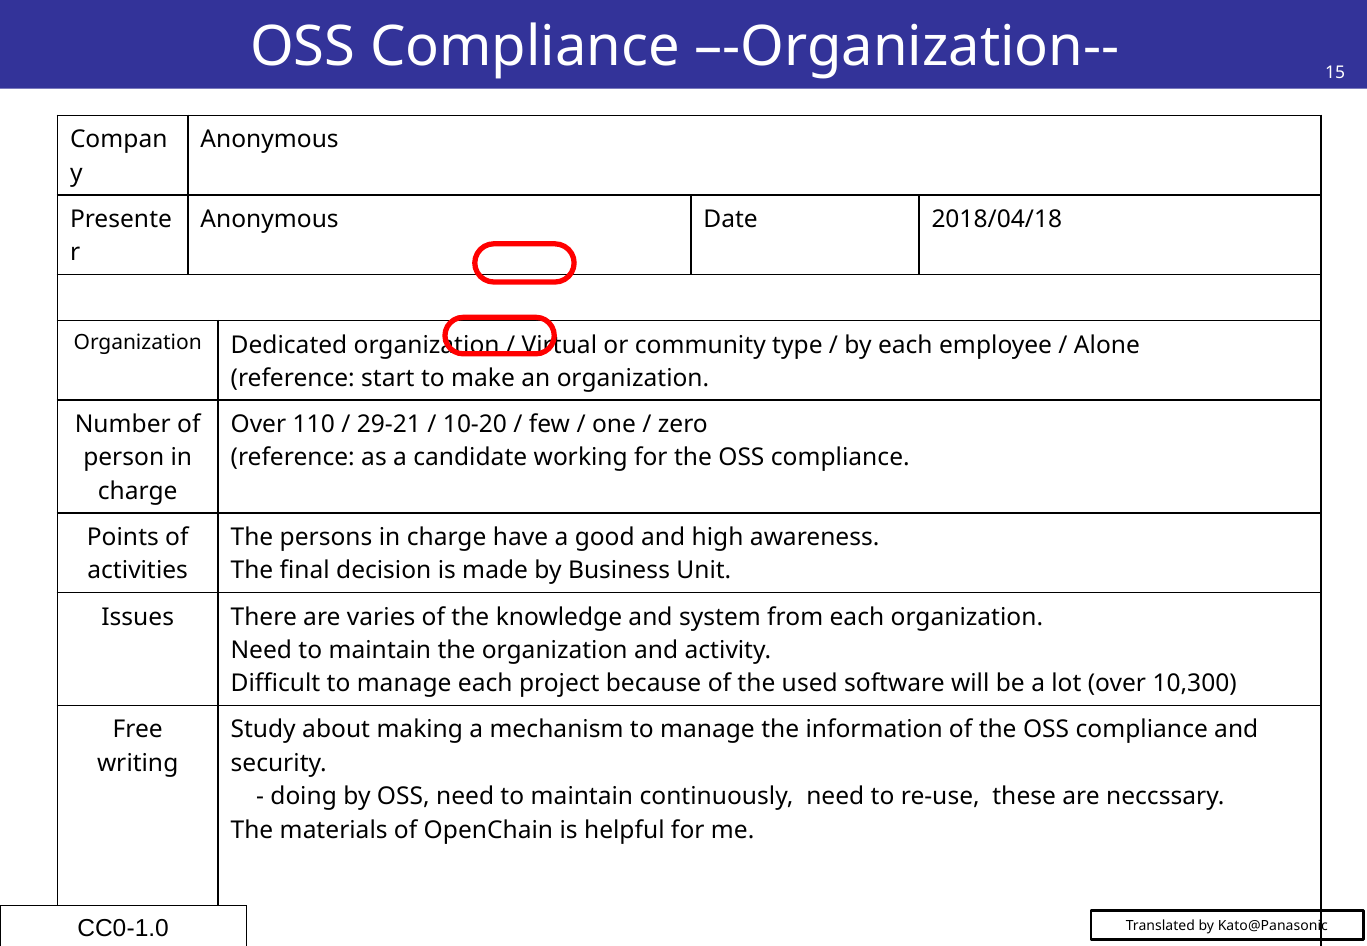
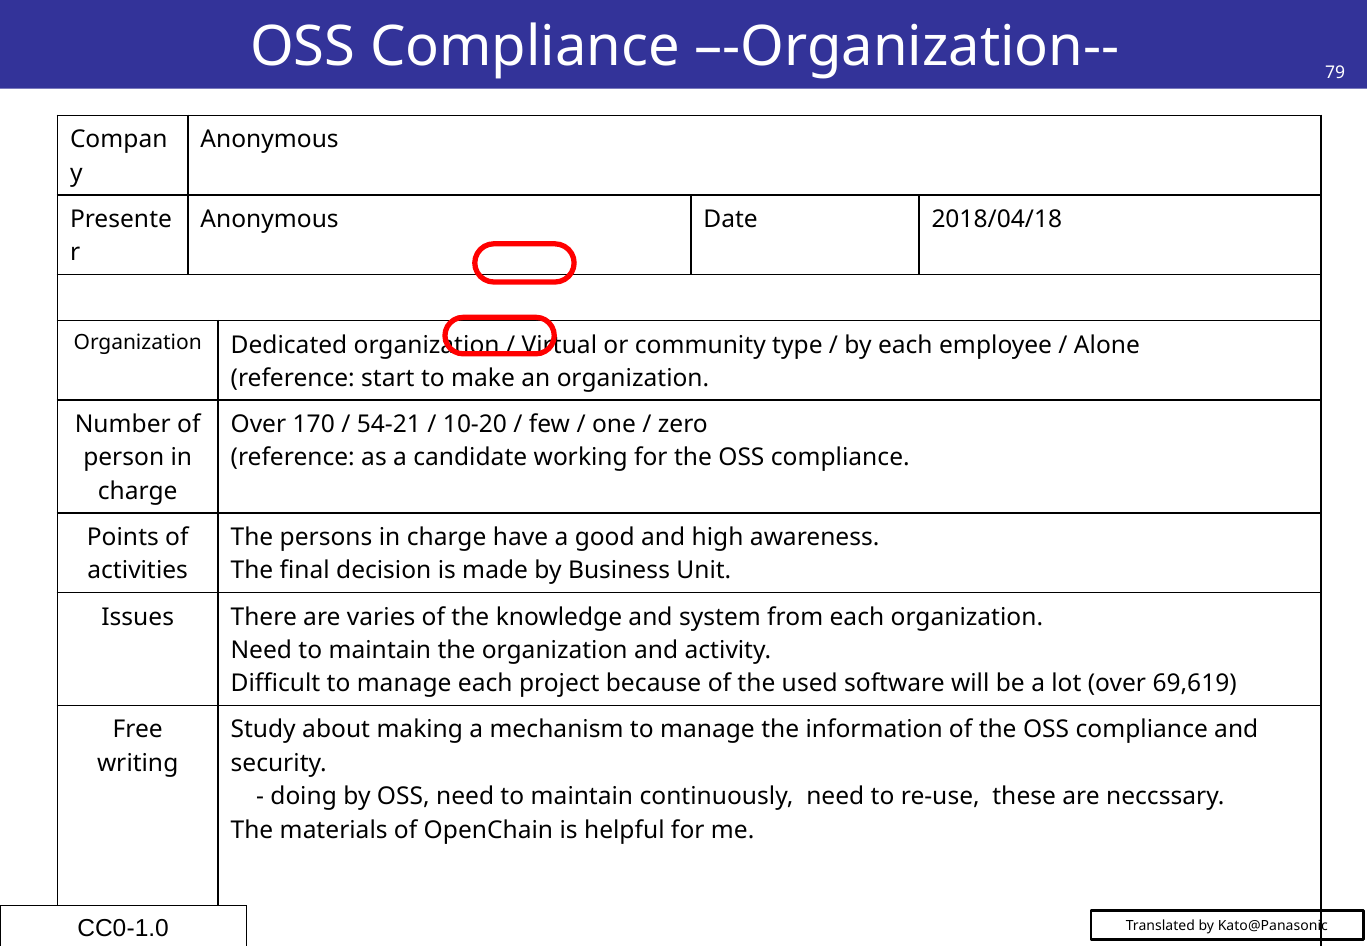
15: 15 -> 79 (1335, 73)
110: 110 -> 170 (314, 425)
29-21: 29-21 -> 54-21 (389, 425)
10,300: 10,300 -> 69,619 (1195, 684)
